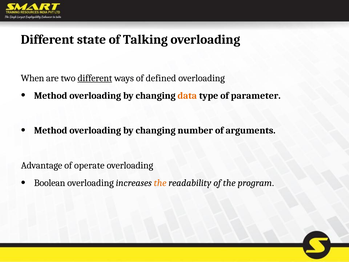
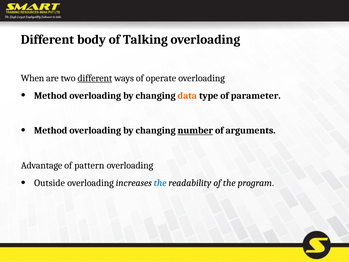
state: state -> body (92, 40)
defined: defined -> operate (161, 78)
number underline: none -> present (195, 130)
operate: operate -> pattern (89, 165)
Boolean: Boolean -> Outside (50, 183)
the colour: orange -> blue (160, 183)
